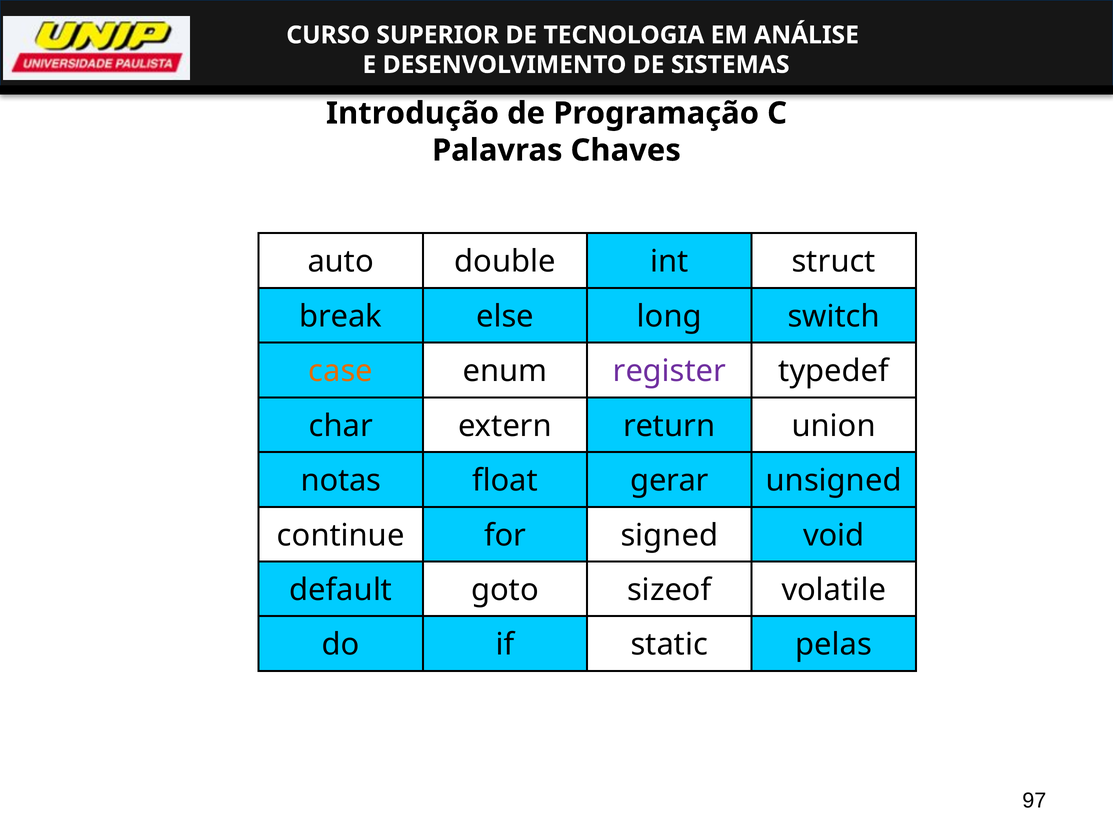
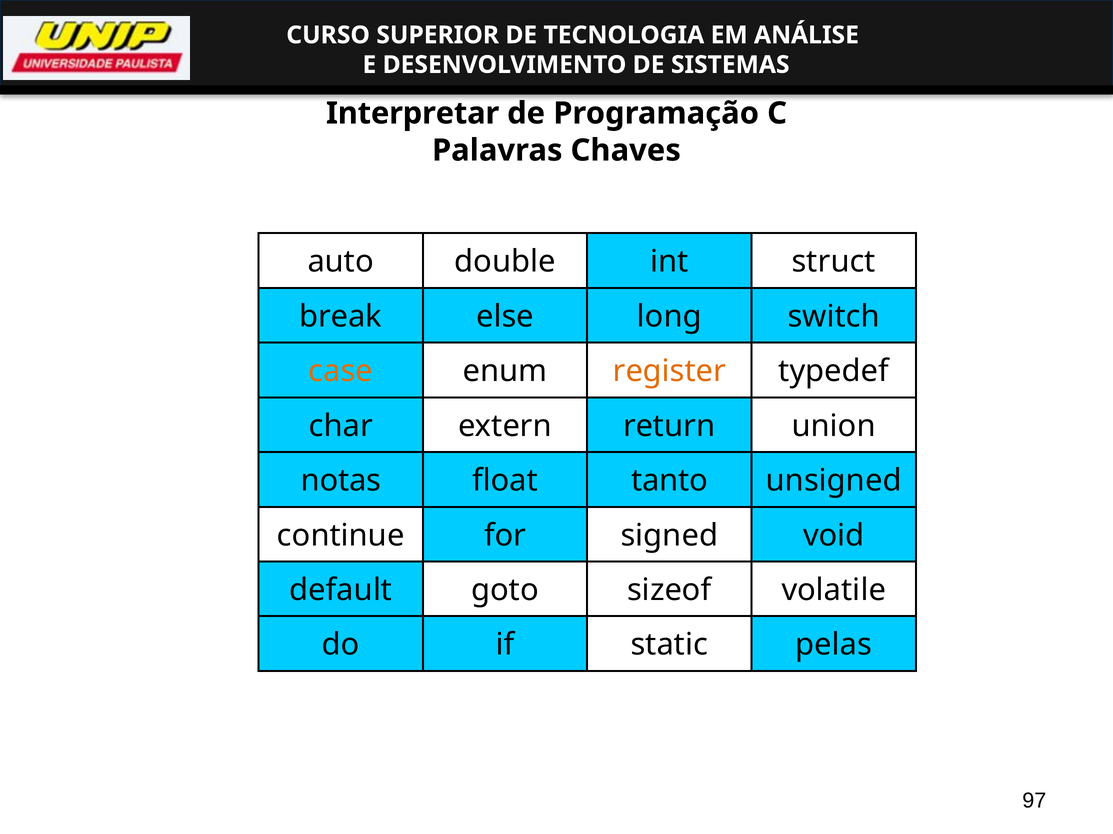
Introdução: Introdução -> Interpretar (413, 113)
register colour: purple -> orange (669, 371)
gerar: gerar -> tanto (669, 481)
